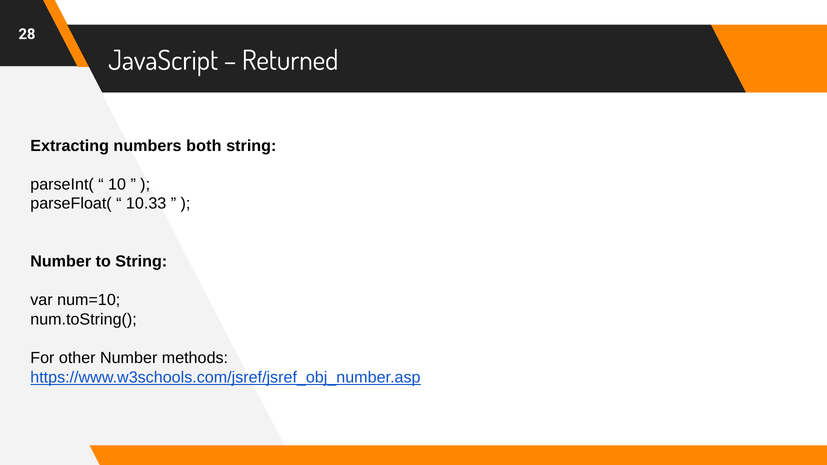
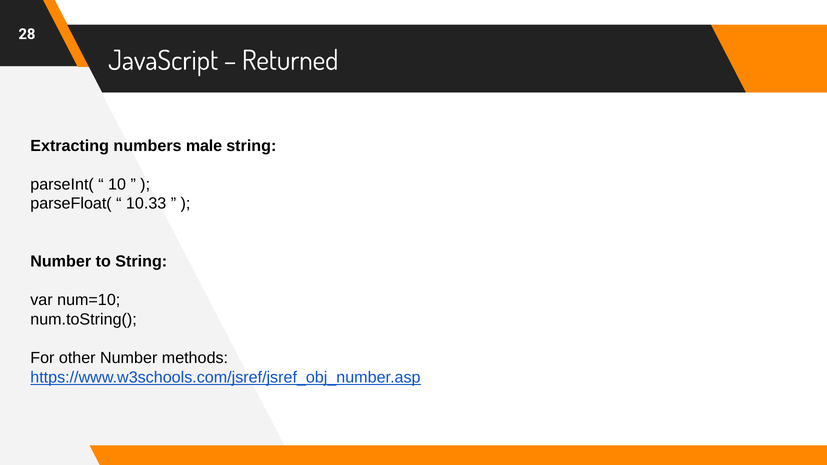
both: both -> male (204, 146)
